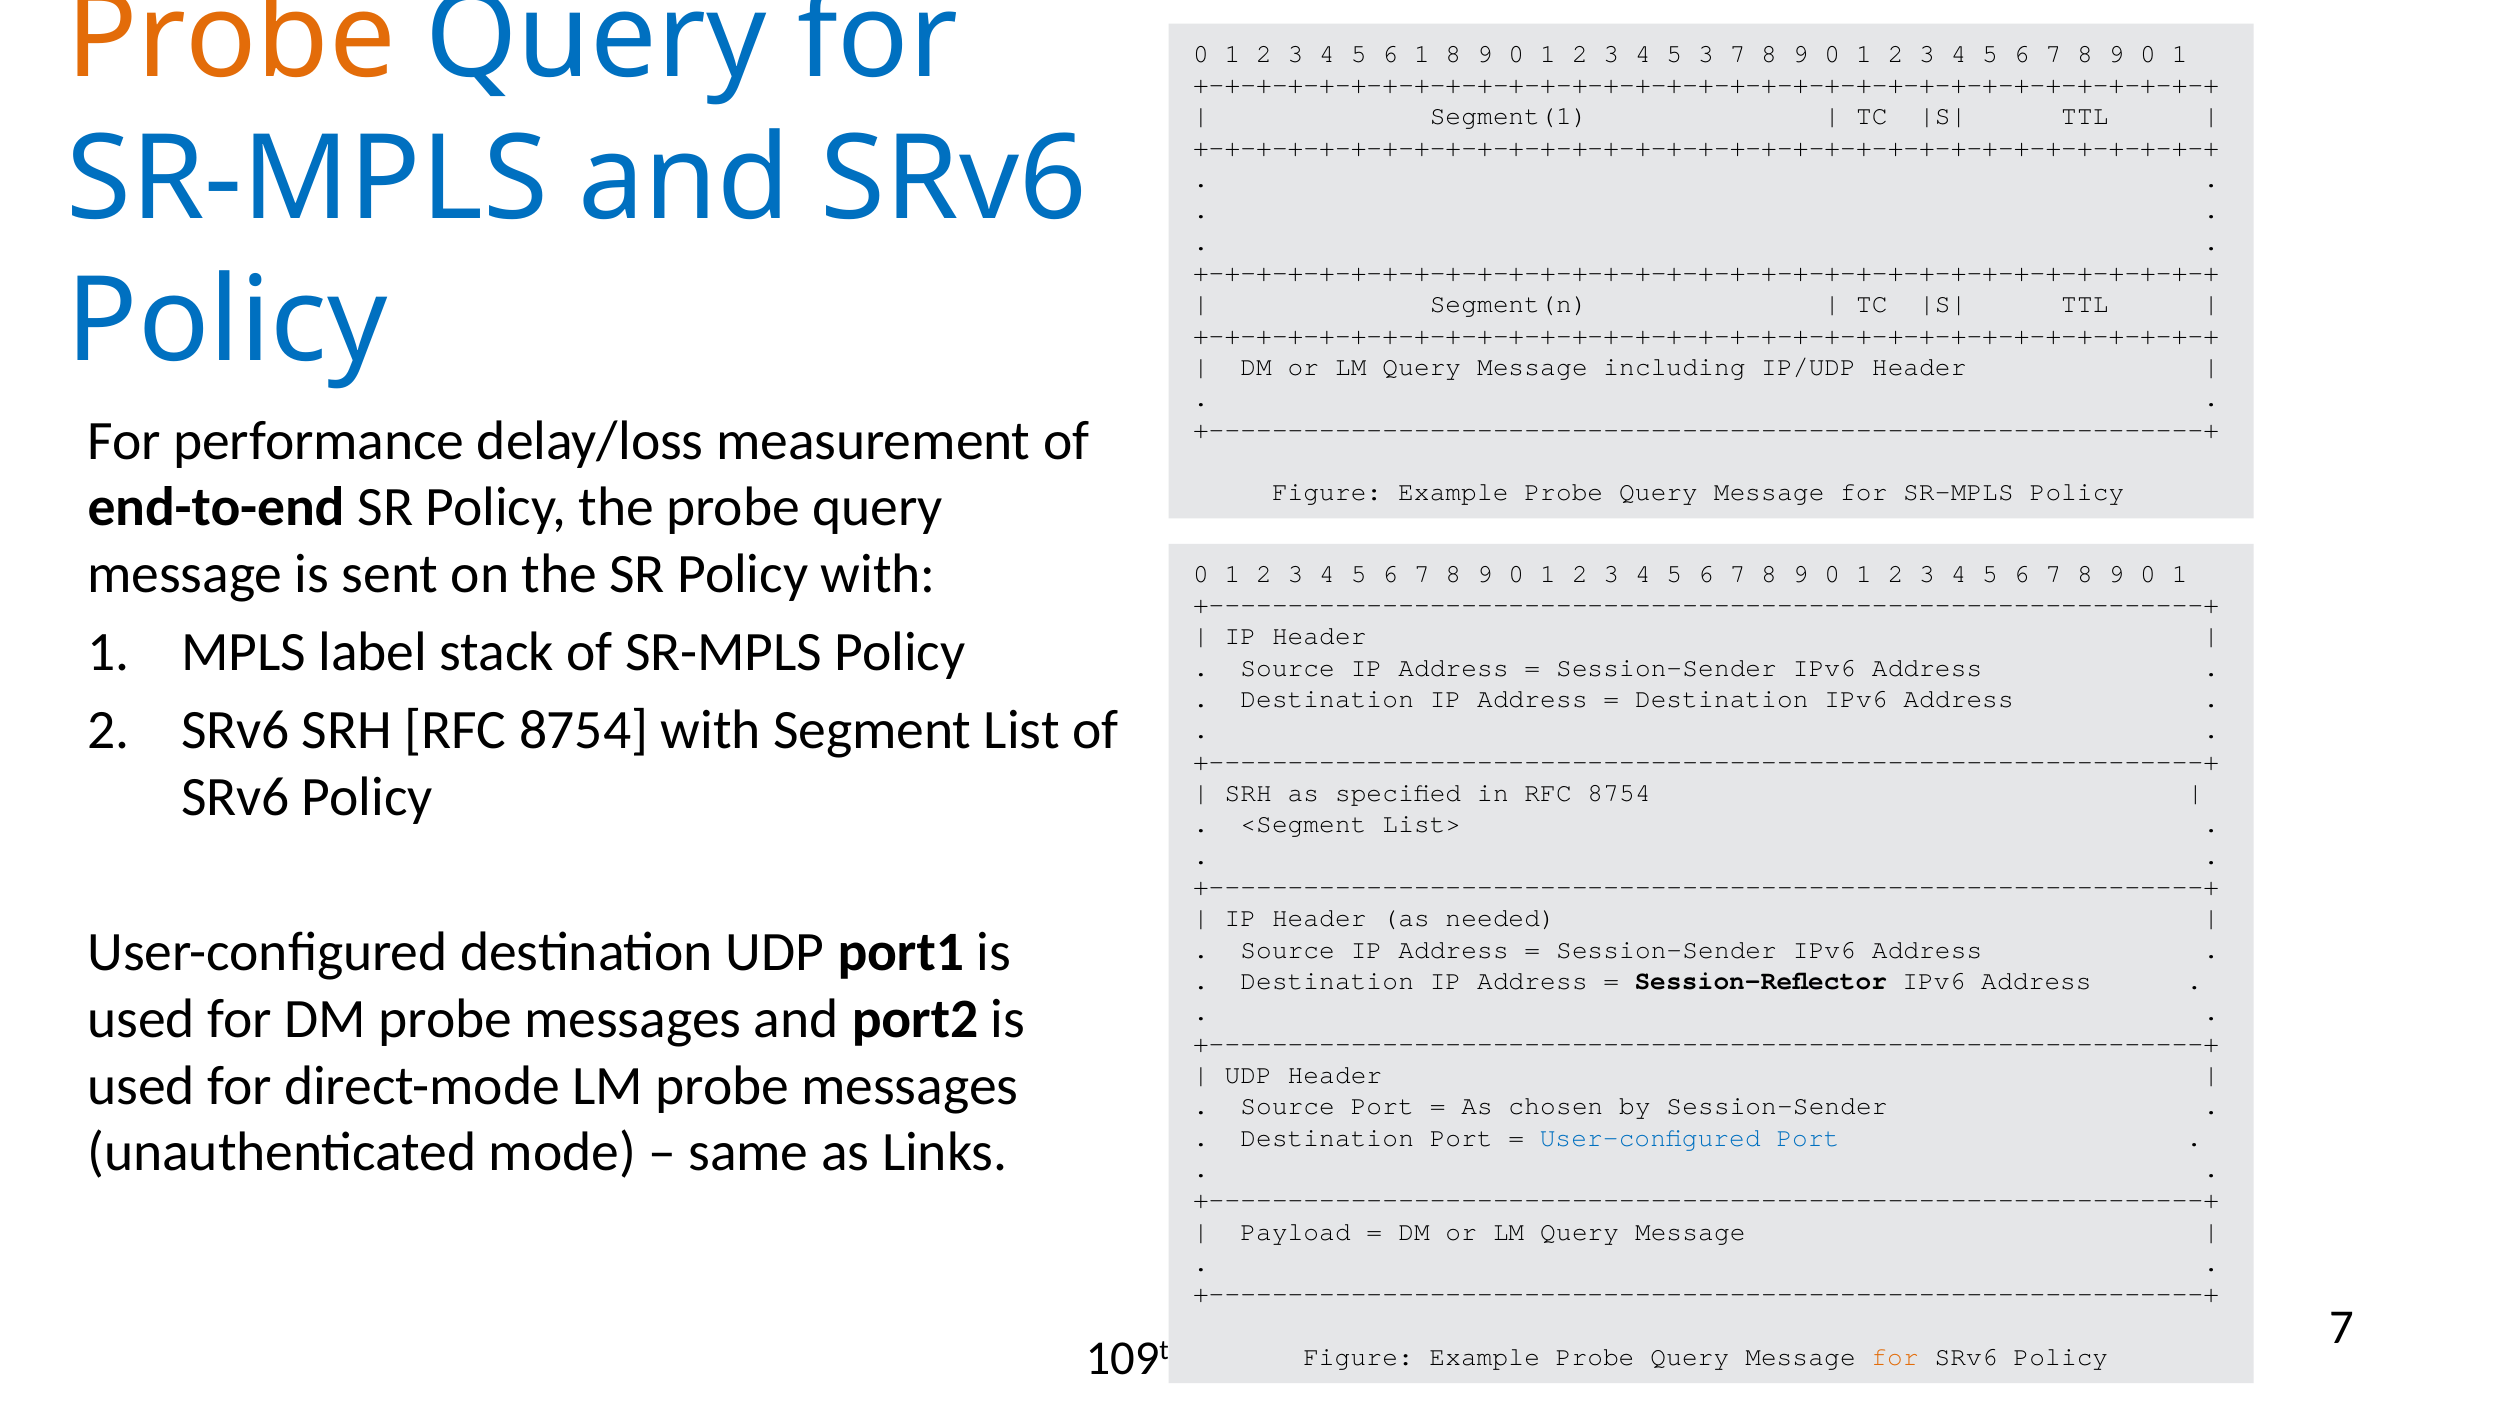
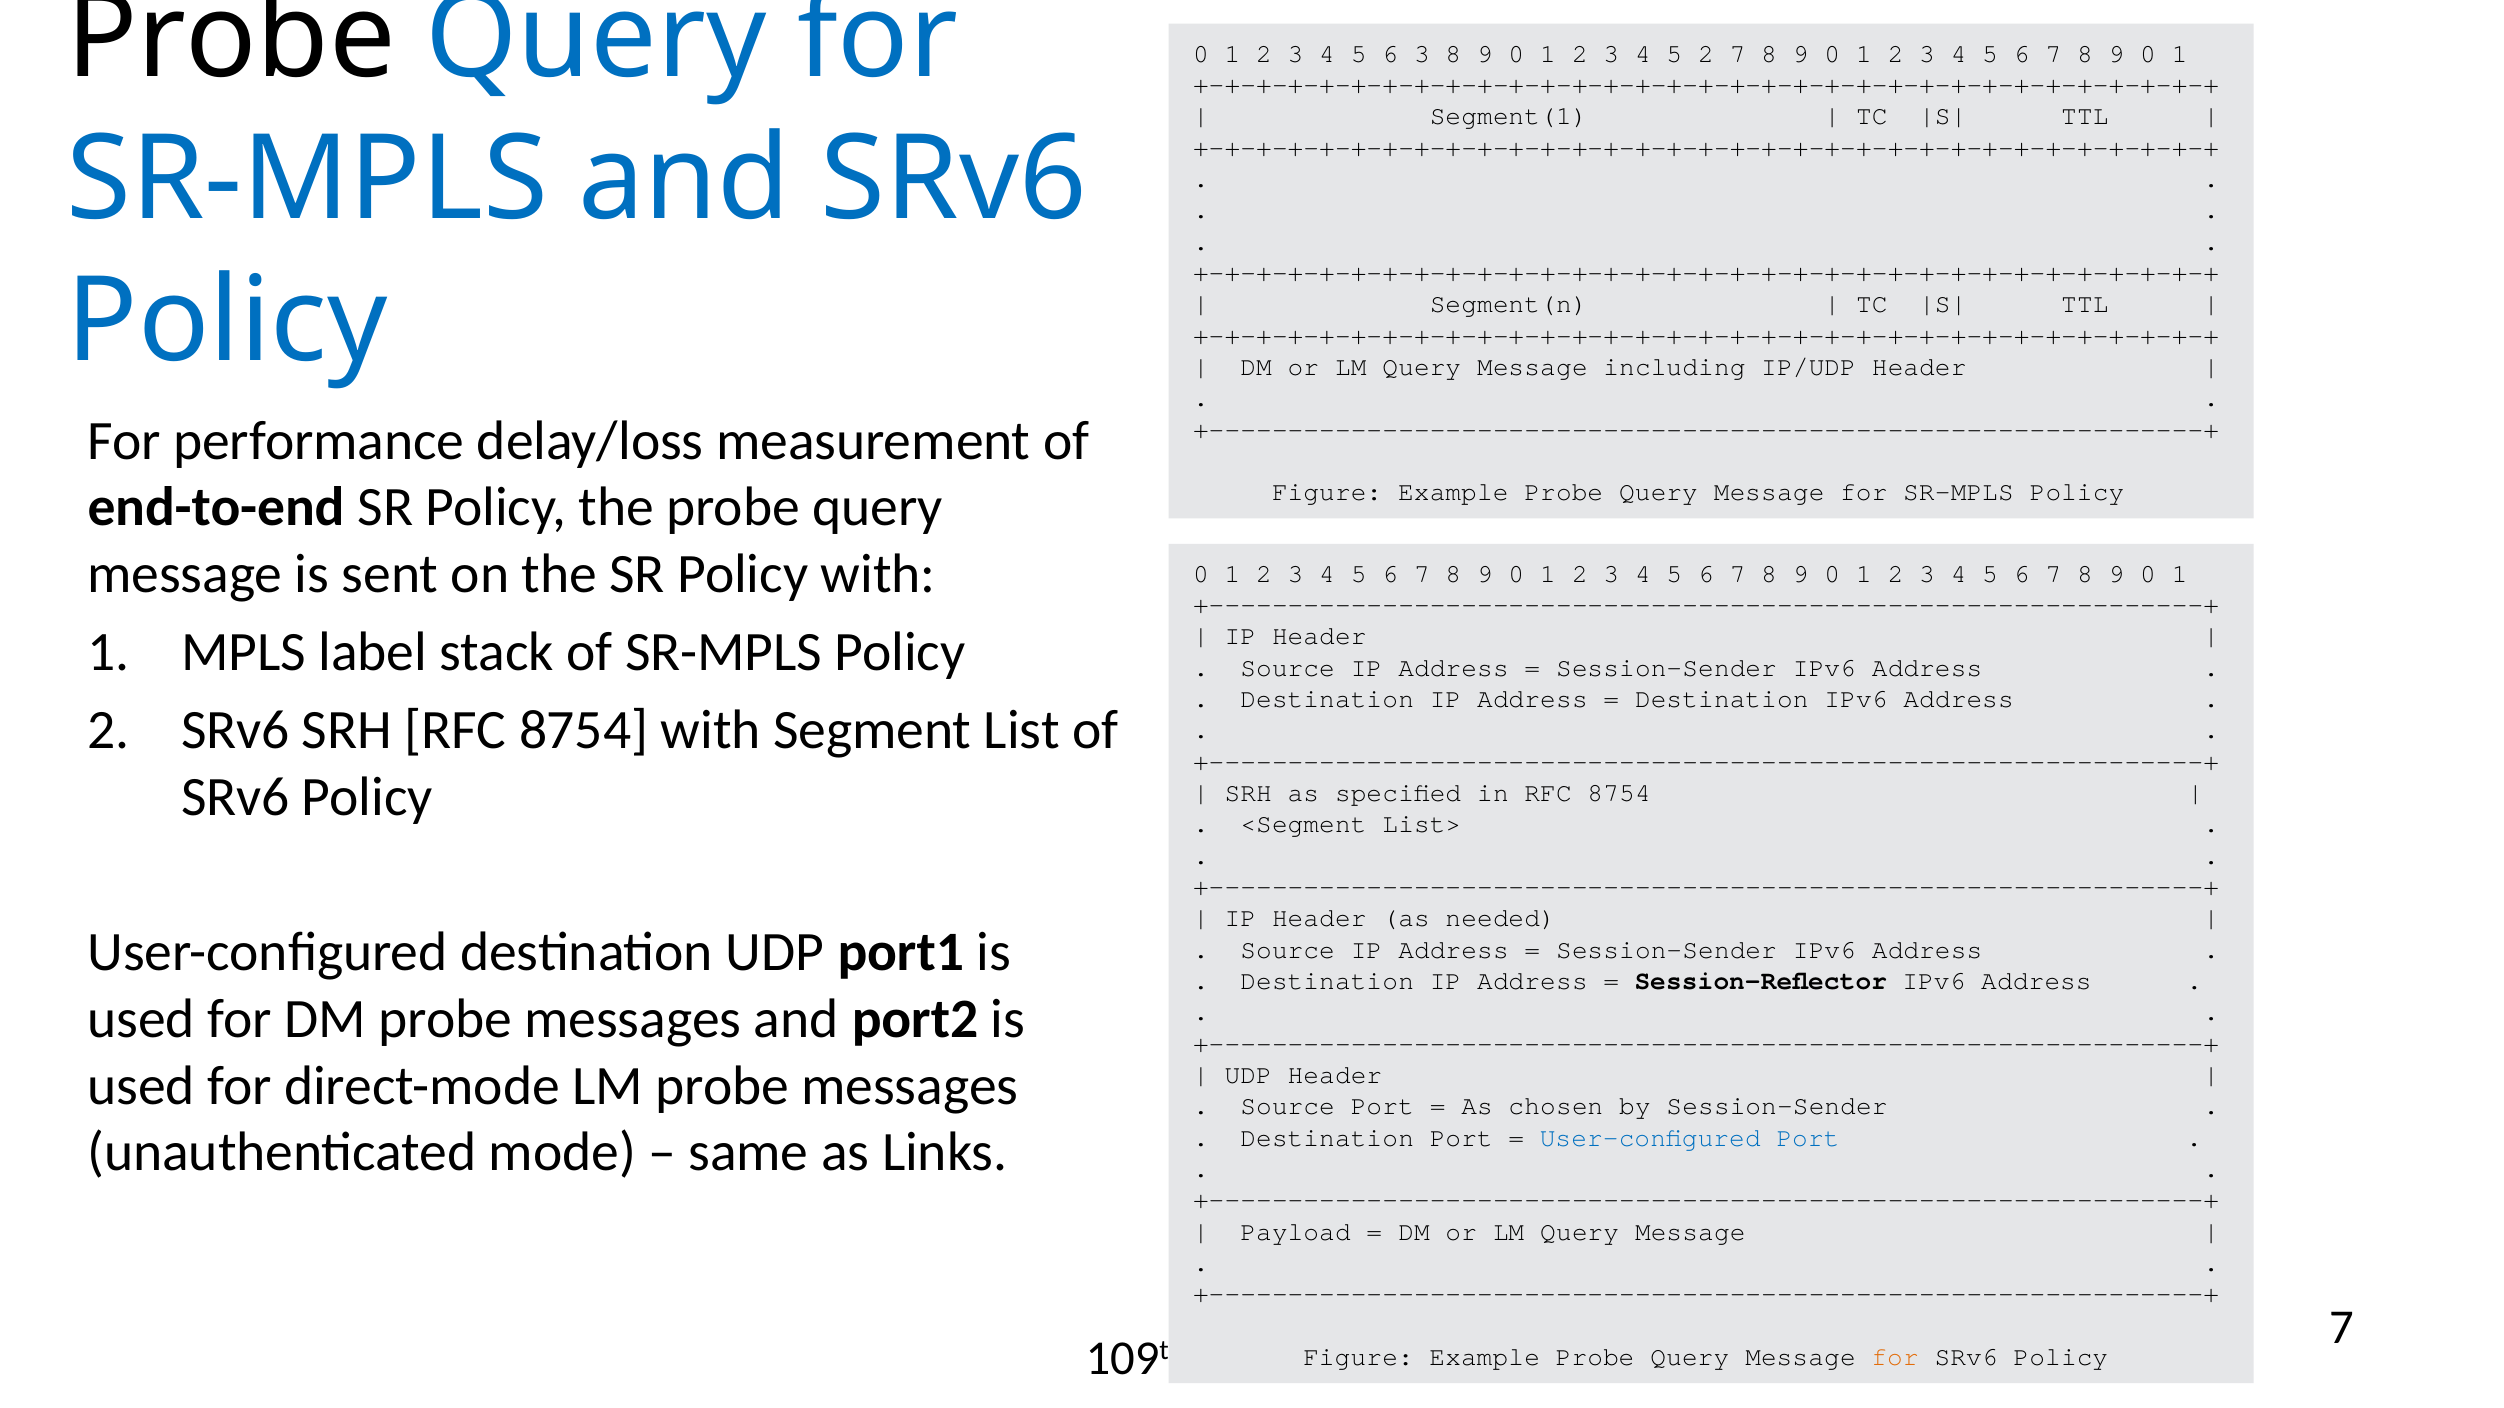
Probe colour: orange -> black (231, 37)
6 1: 1 -> 3 (1422, 54)
5 3: 3 -> 2 (1706, 54)
